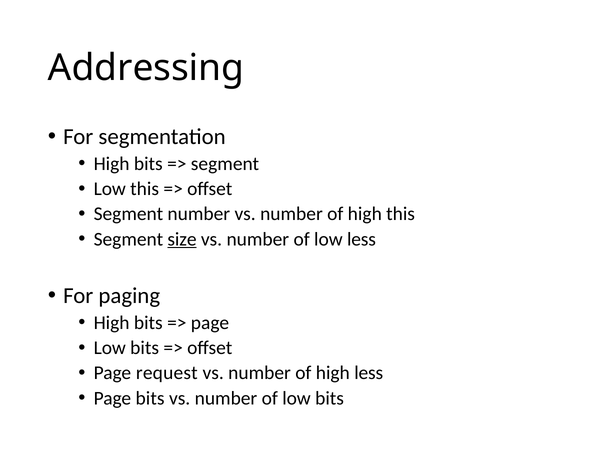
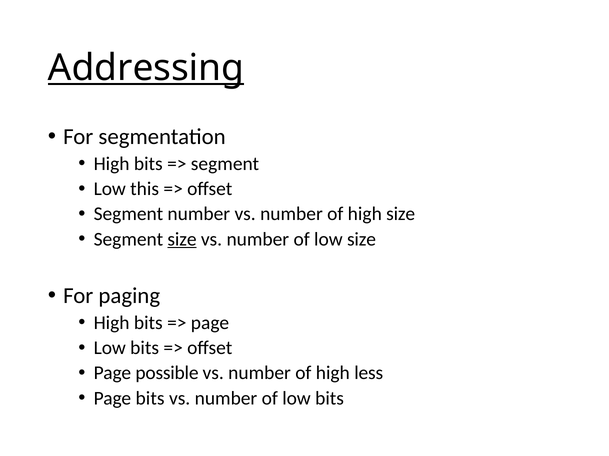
Addressing underline: none -> present (146, 68)
high this: this -> size (401, 214)
low less: less -> size (361, 240)
request: request -> possible (167, 374)
